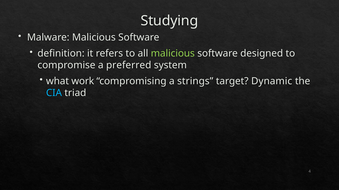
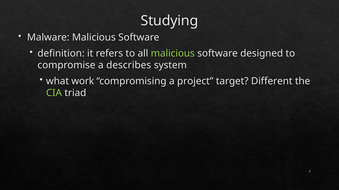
preferred: preferred -> describes (129, 65)
strings: strings -> project (195, 81)
Dynamic: Dynamic -> Different (272, 81)
CIA colour: light blue -> light green (54, 93)
